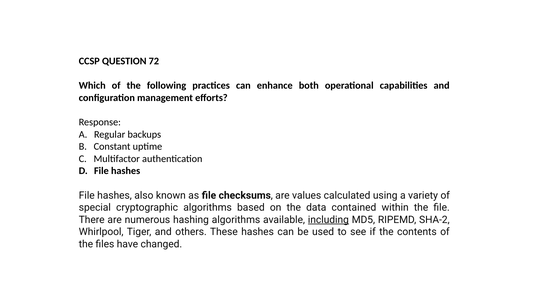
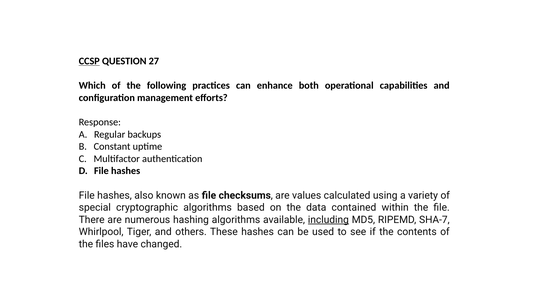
CCSP underline: none -> present (89, 61)
72: 72 -> 27 (154, 61)
SHA-2: SHA-2 -> SHA-7 (434, 220)
